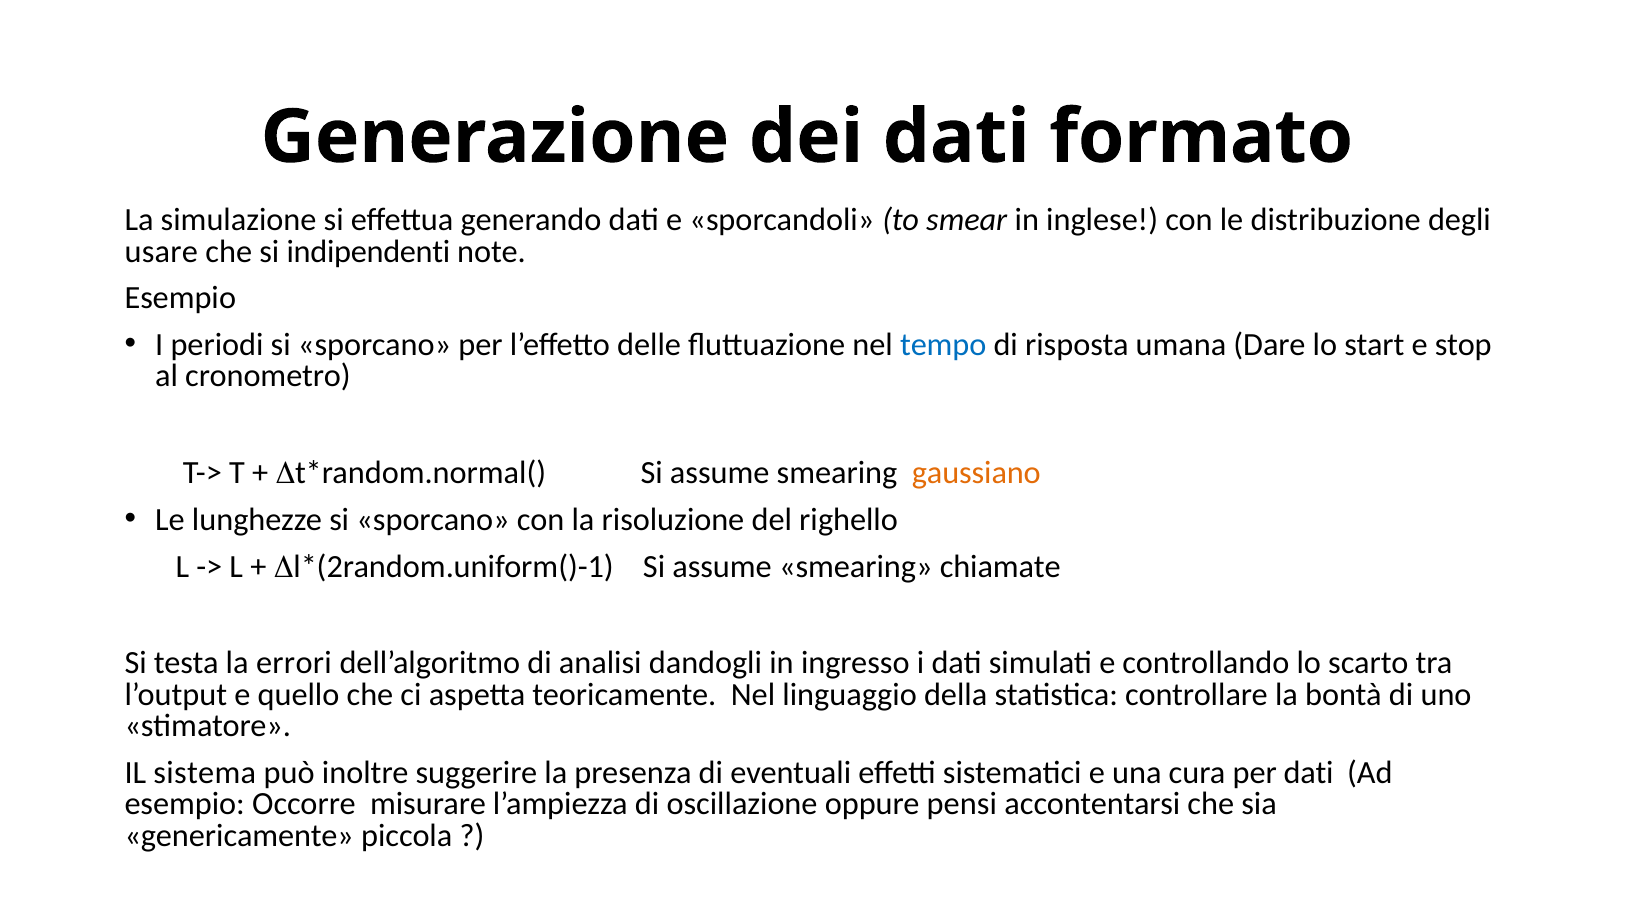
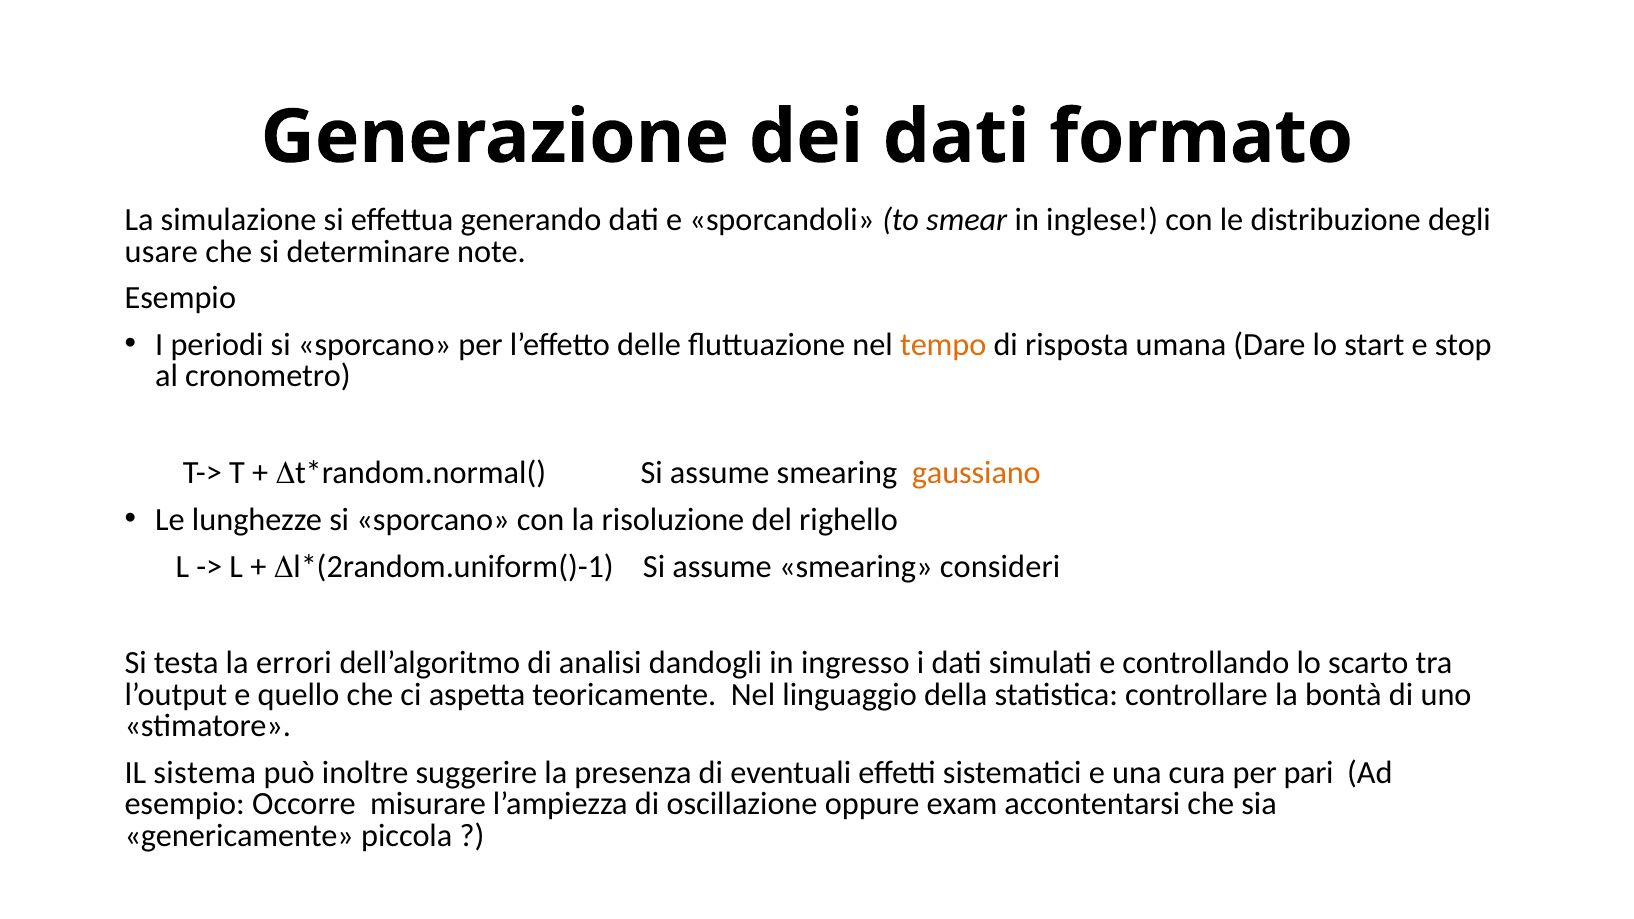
indipendenti: indipendenti -> determinare (368, 251)
tempo colour: blue -> orange (943, 345)
chiamate: chiamate -> consideri (1000, 566)
per dati: dati -> pari (1309, 773)
pensi: pensi -> exam (962, 804)
